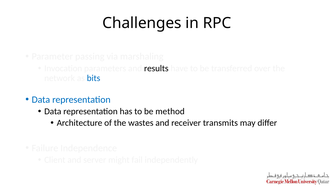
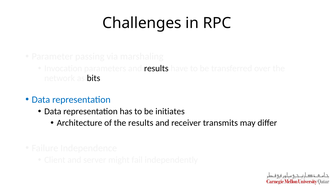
bits colour: blue -> black (94, 78)
method: method -> initiates (170, 111)
the wastes: wastes -> results (141, 123)
